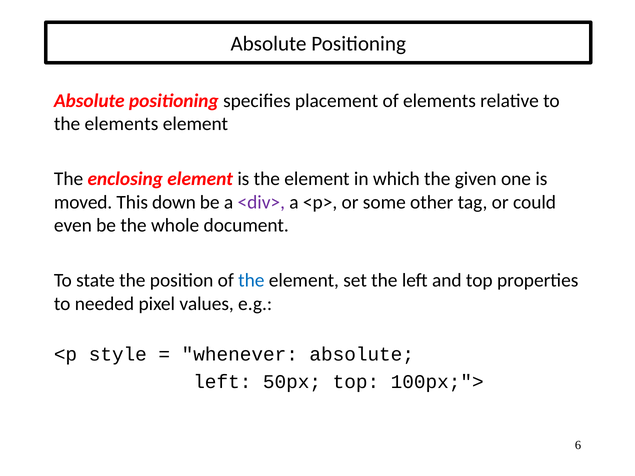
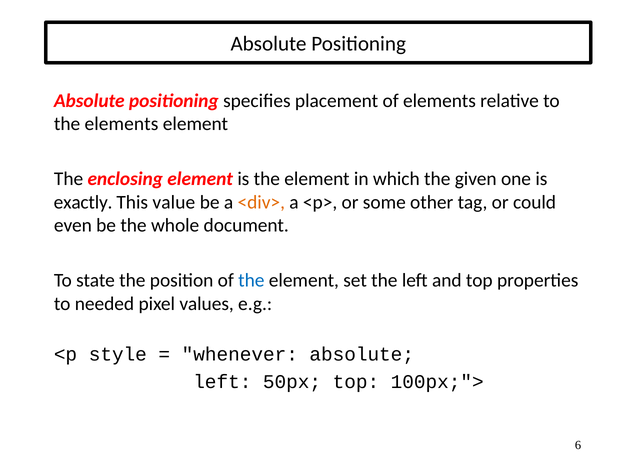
moved: moved -> exactly (83, 202)
down: down -> value (174, 202)
<div> colour: purple -> orange (261, 202)
